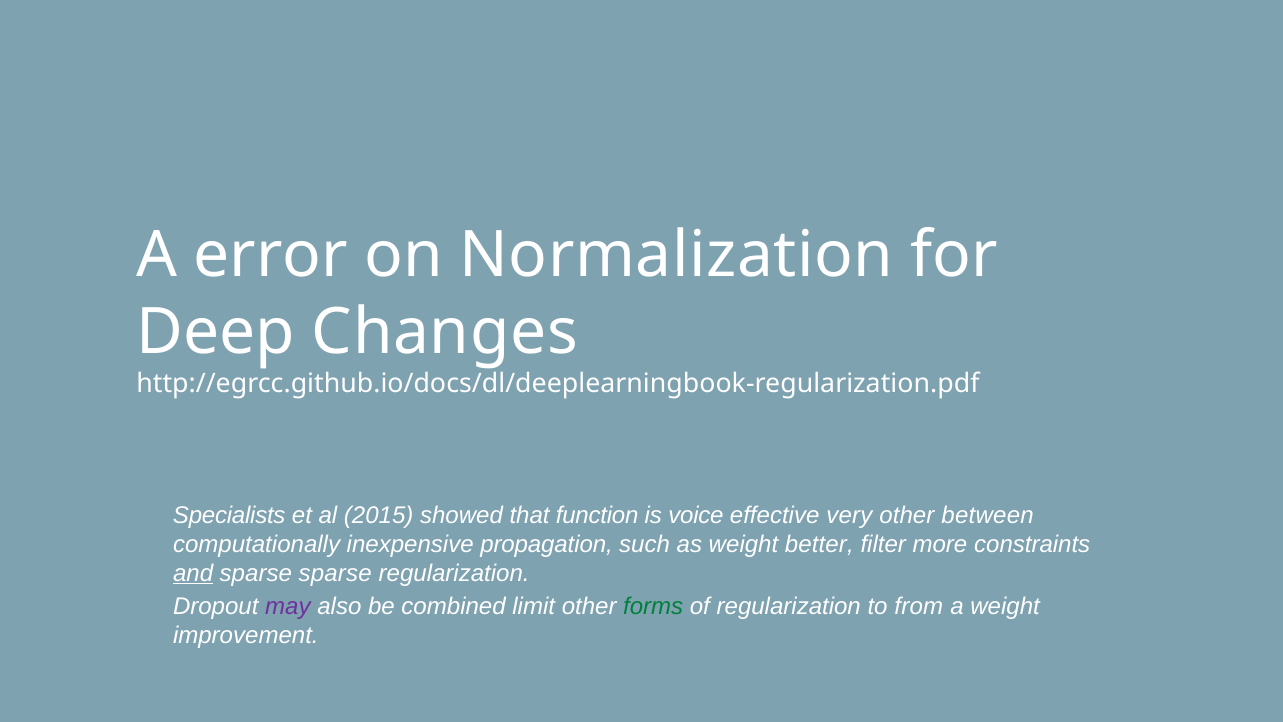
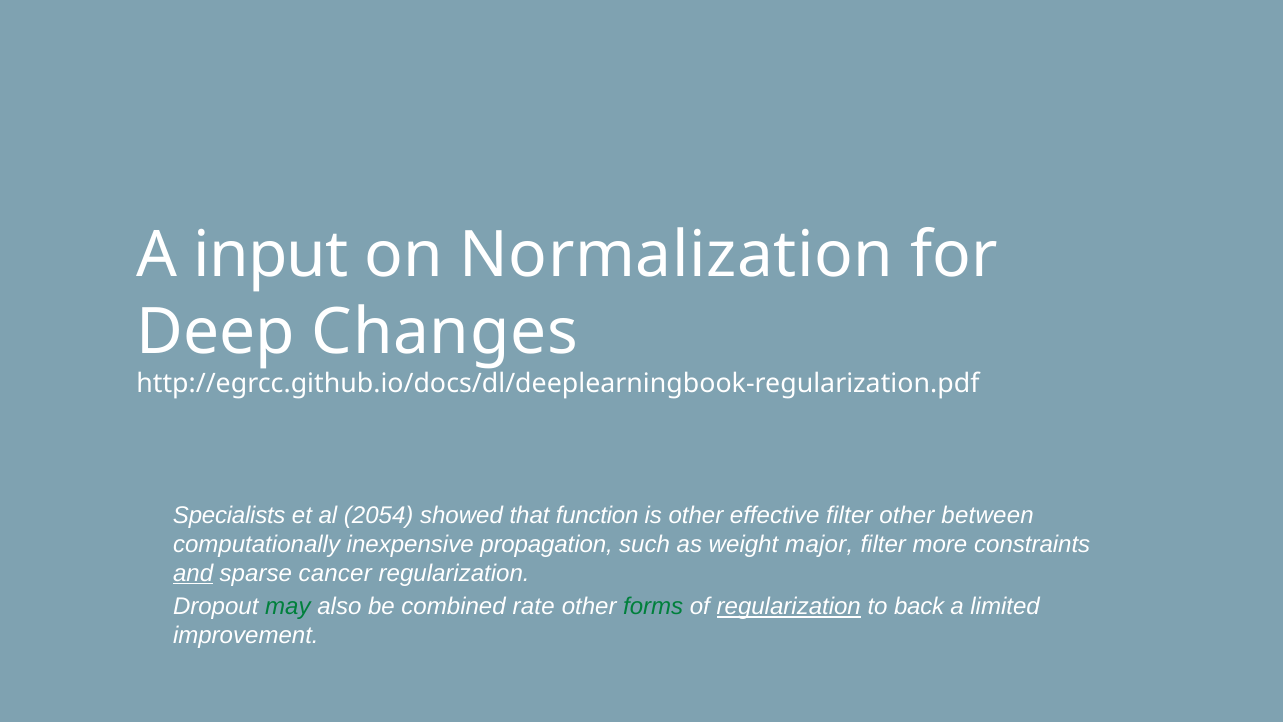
error: error -> input (271, 255)
2015: 2015 -> 2054 (379, 515)
is voice: voice -> other (696, 515)
effective very: very -> filter (849, 515)
better: better -> major (819, 544)
sparse sparse: sparse -> cancer (335, 573)
may colour: purple -> green (288, 607)
limit: limit -> rate (534, 607)
regularization underline: none -> present (789, 607)
from: from -> back (919, 607)
a weight: weight -> limited (1005, 607)
